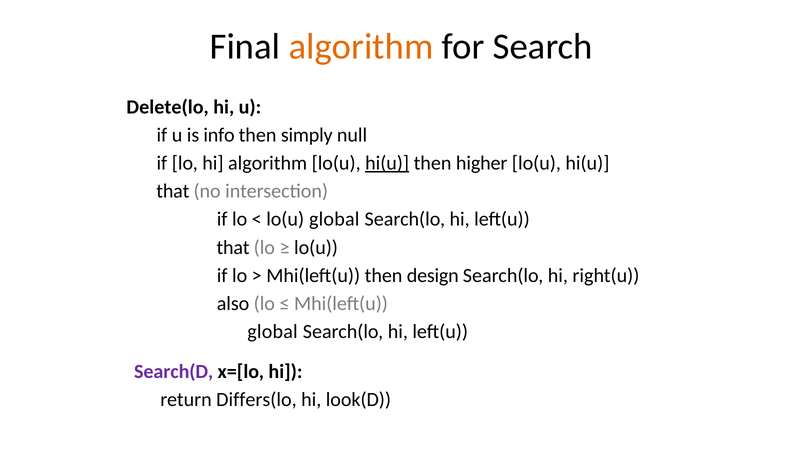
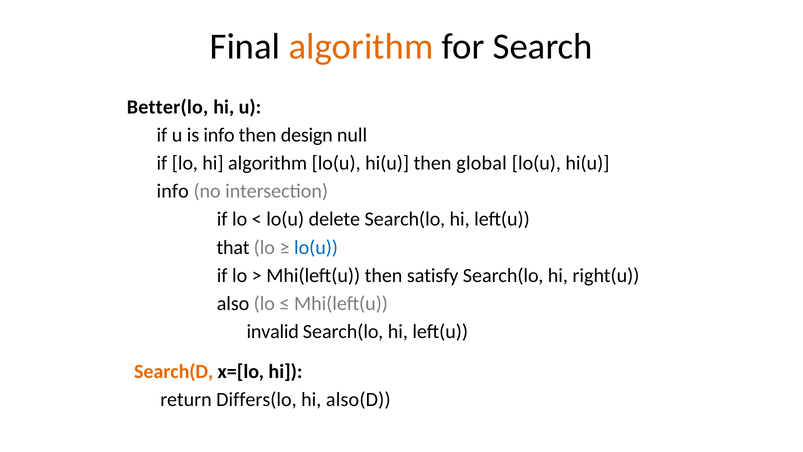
Delete(lo: Delete(lo -> Better(lo (168, 107)
simply: simply -> design (307, 135)
hi(u underline: present -> none (387, 163)
higher: higher -> global (482, 163)
that: that -> info (173, 191)
lo(u global: global -> delete (334, 219)
lo(u colour: black -> blue (316, 247)
design: design -> satisfy (433, 275)
global: global -> invalid (273, 332)
Search(D colour: purple -> orange (174, 371)
look(D: look(D -> also(D (358, 399)
